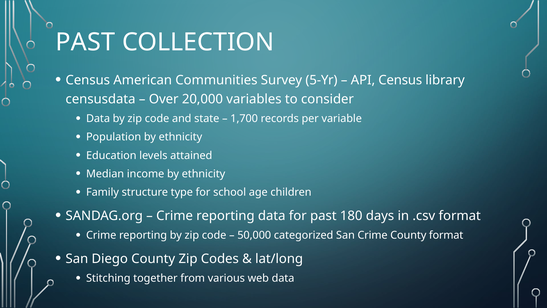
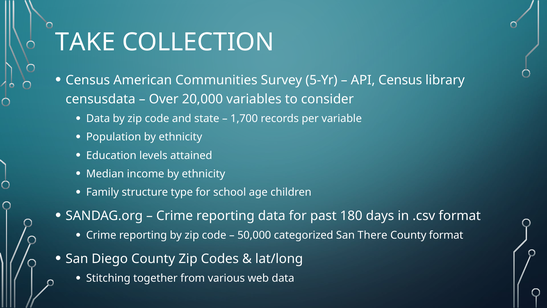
PAST: PAST -> TAKE (85, 42)
San Crime: Crime -> There (372, 235)
